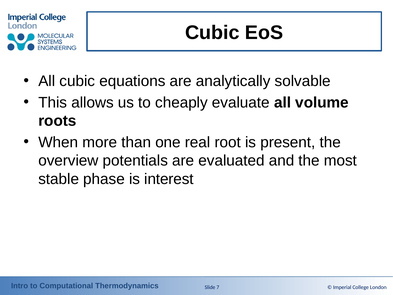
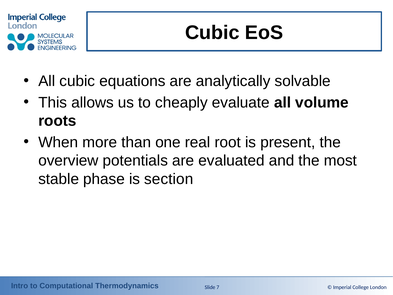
interest: interest -> section (169, 179)
